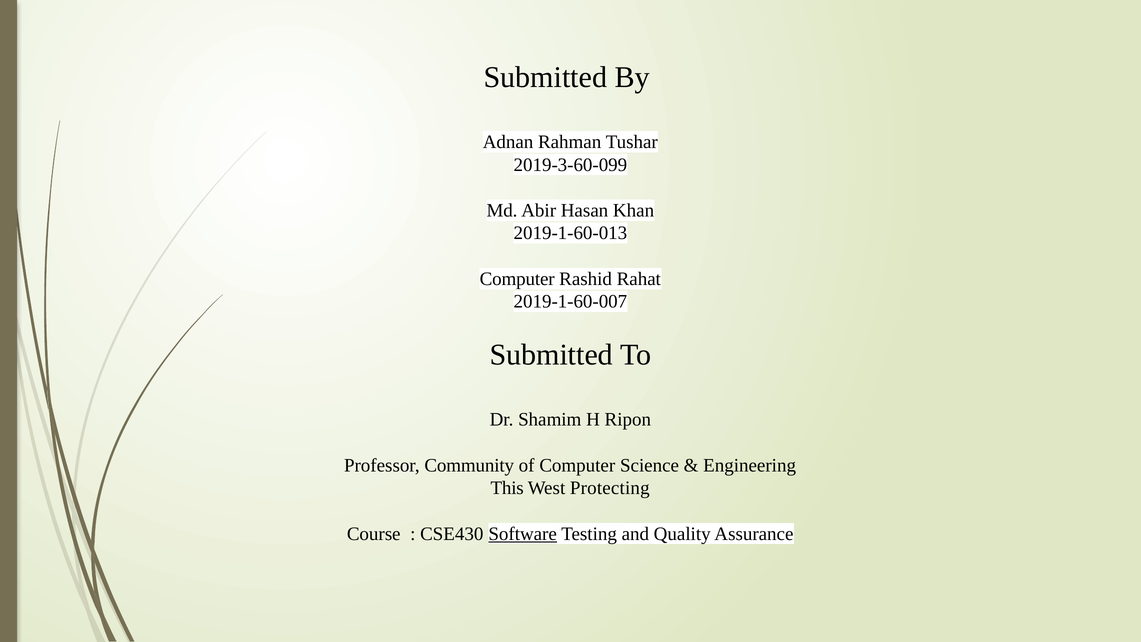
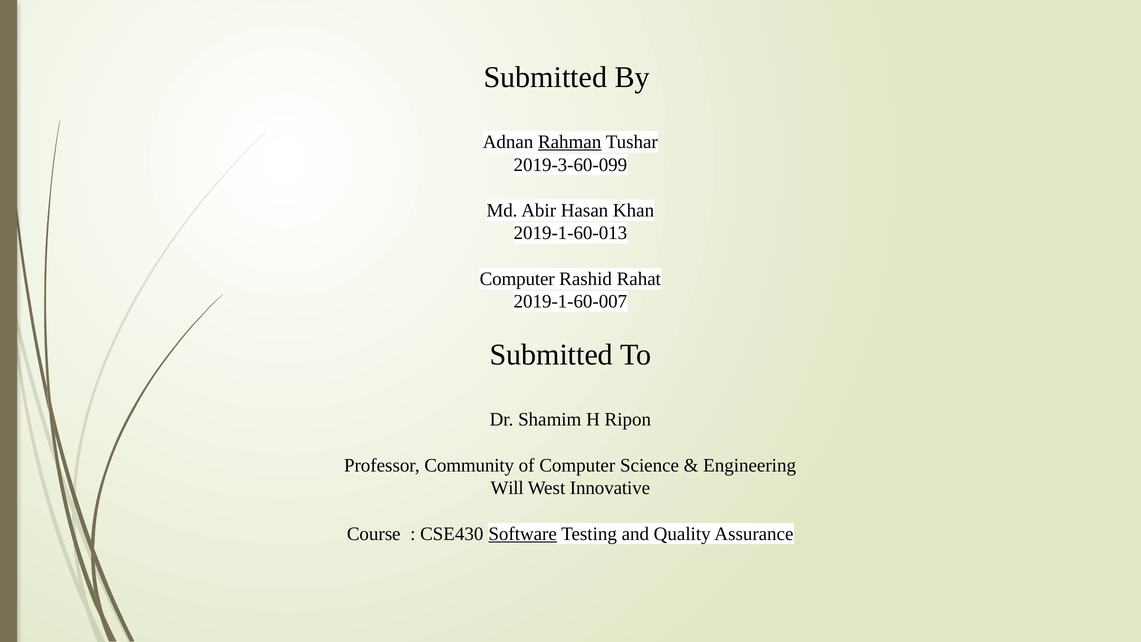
Rahman underline: none -> present (570, 142)
This: This -> Will (507, 488)
Protecting: Protecting -> Innovative (610, 488)
